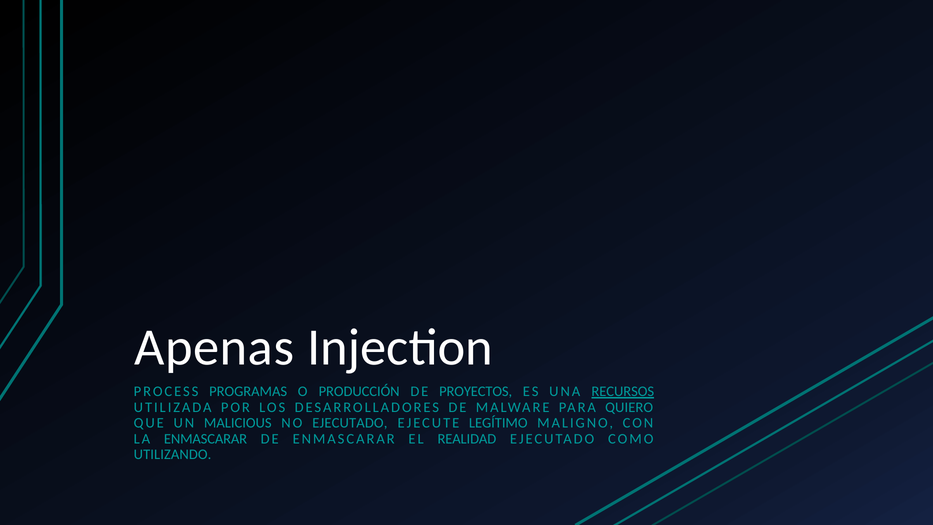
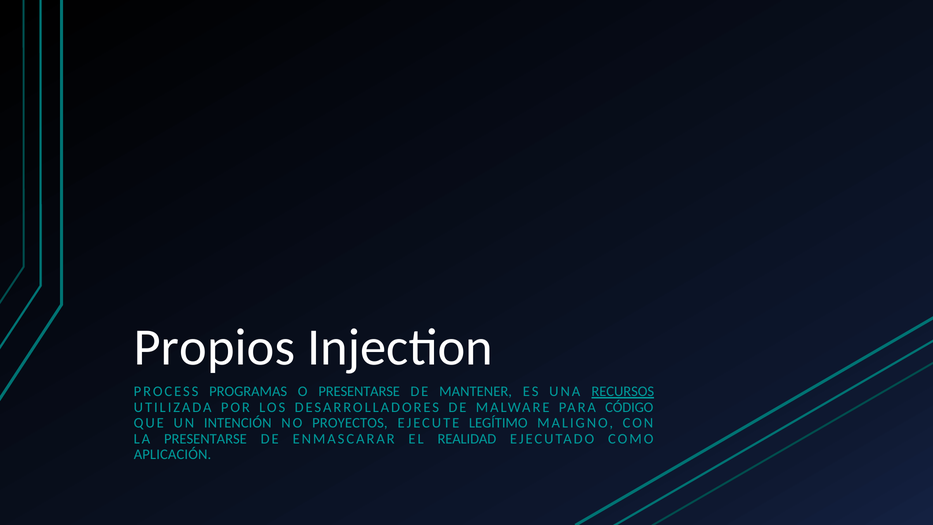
Apenas: Apenas -> Propios (214, 347)
O PRODUCCIÓN: PRODUCCIÓN -> PRESENTARSE (359, 391)
PROYECTOS: PROYECTOS -> MANTENER (476, 391)
QUIERO: QUIERO -> CÓDIGO (629, 407)
MALICIOUS: MALICIOUS -> INTENCIÓN (238, 423)
NO EJECUTADO: EJECUTADO -> PROYECTOS (350, 423)
LA ENMASCARAR: ENMASCARAR -> PRESENTARSE (205, 439)
UTILIZANDO: UTILIZANDO -> APLICACIÓN (173, 454)
